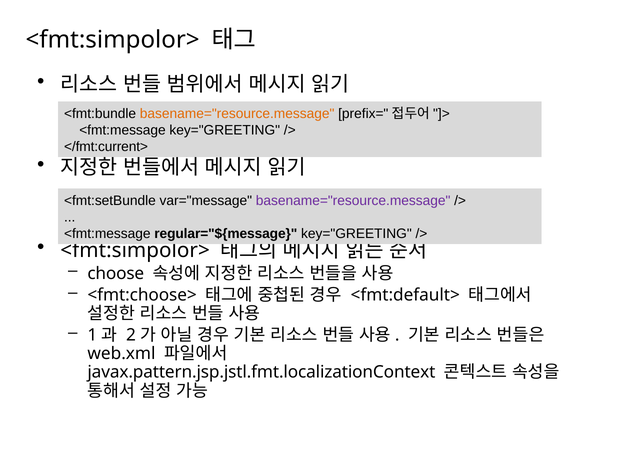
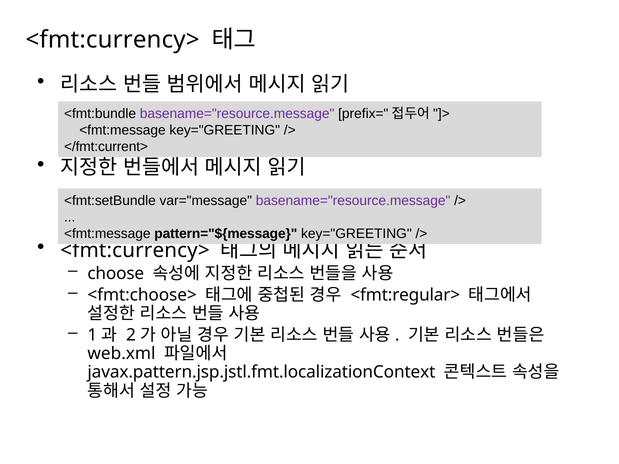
<fmt:simpolor>: <fmt:simpolor> -> <fmt:currency> (113, 40)
basename="resource.message colour: orange -> purple (237, 114)
regular="${message: regular="${message -> pattern="${message (226, 234)
<fmt:simpolor>: <fmt:simpolor> -> <fmt:currency> (135, 250)
<fmt:default>: <fmt:default> -> <fmt:regular> (405, 295)
